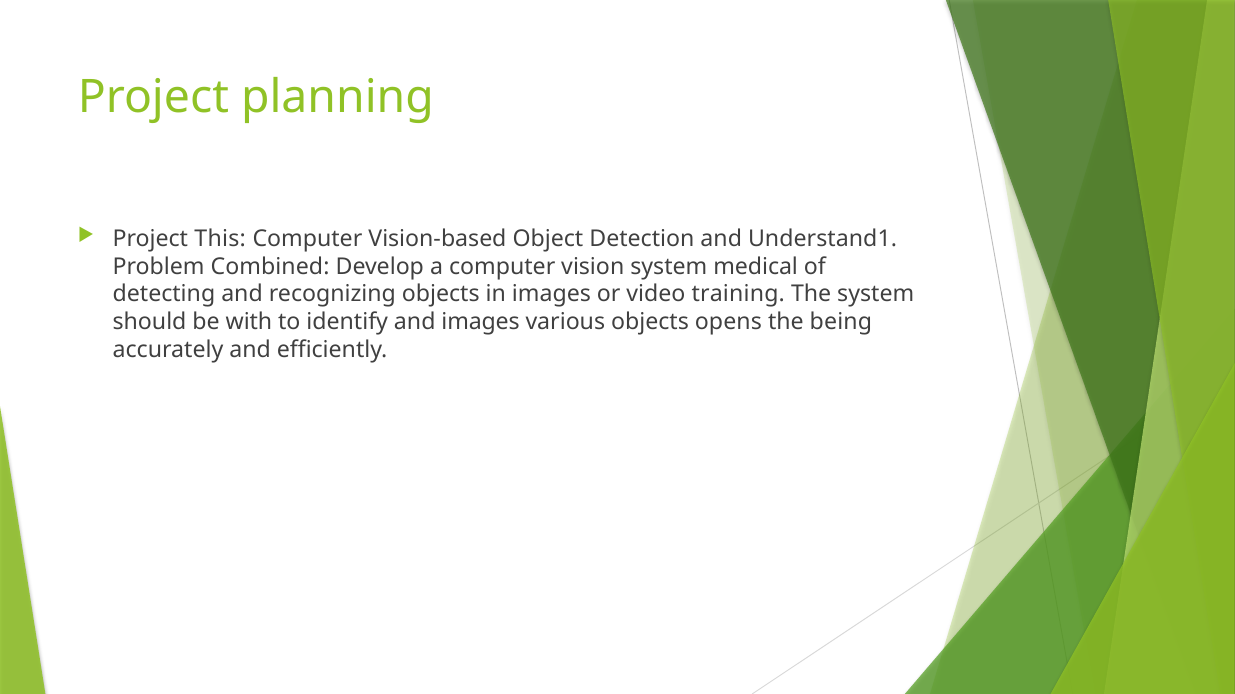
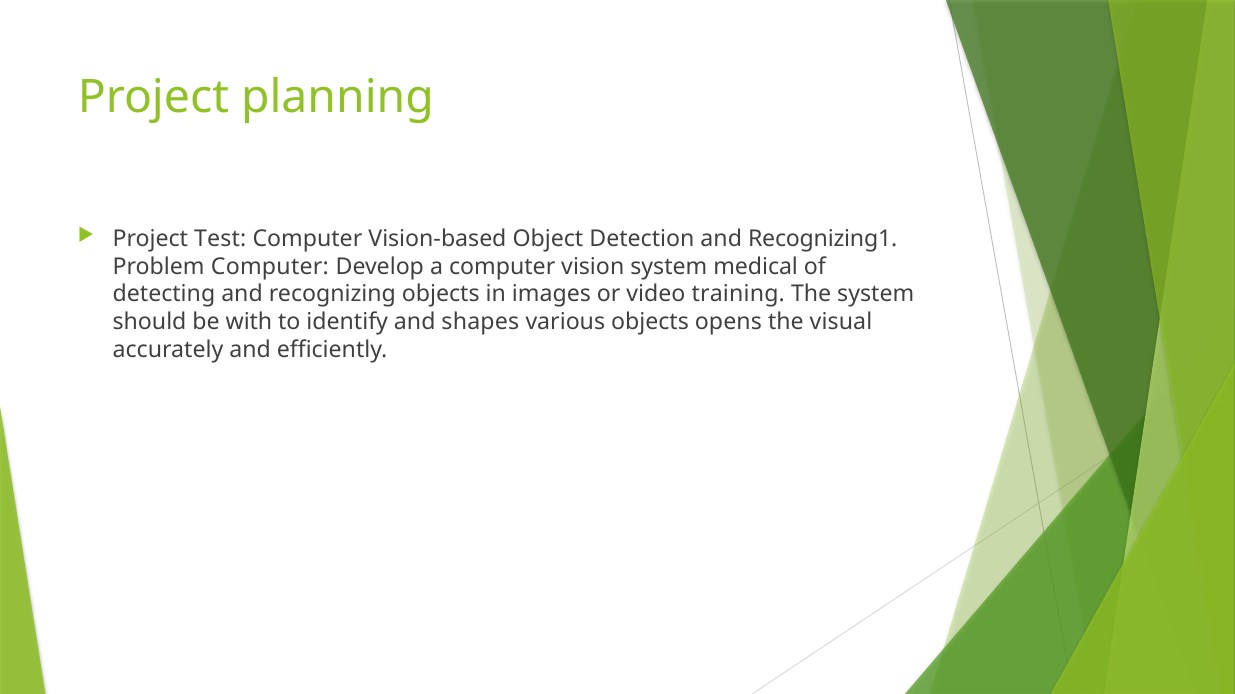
This: This -> Test (220, 239)
Understand1: Understand1 -> Recognizing1 (823, 239)
Problem Combined: Combined -> Computer (270, 267)
and images: images -> shapes (480, 322)
being: being -> visual (841, 322)
